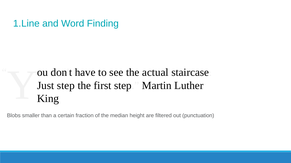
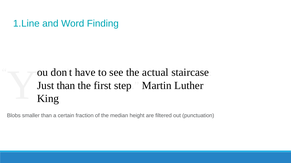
Just step: step -> than (66, 86)
